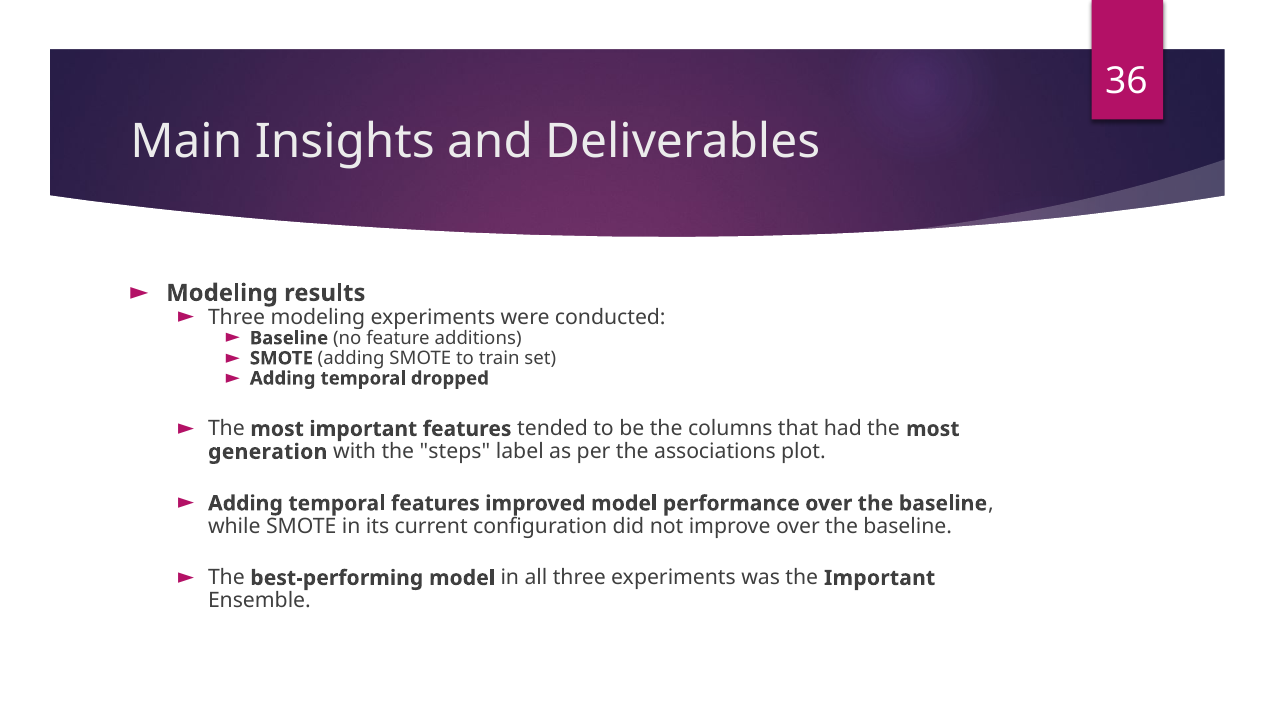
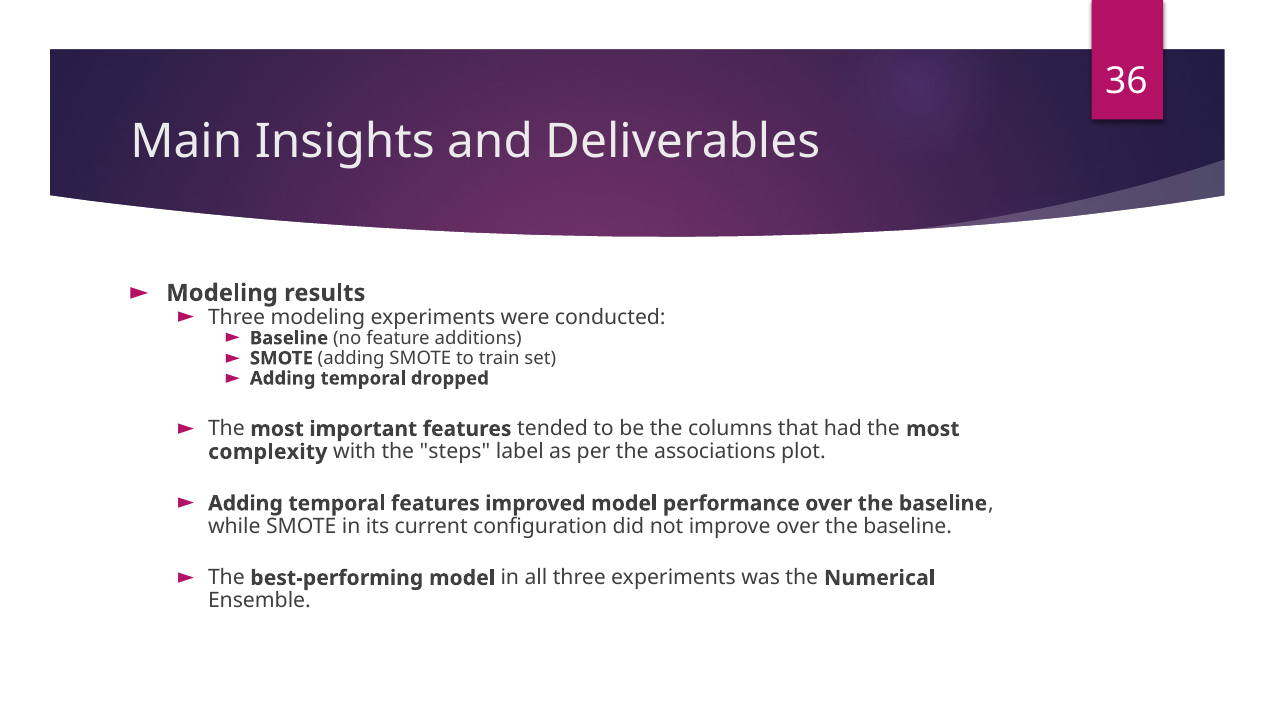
generation: generation -> complexity (268, 452)
the Important: Important -> Numerical (880, 578)
